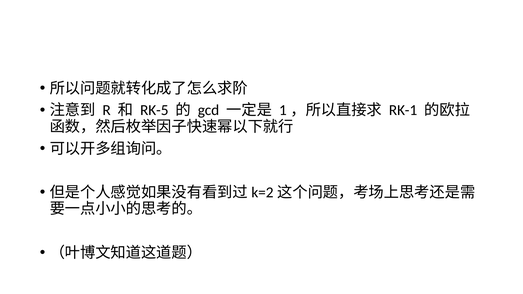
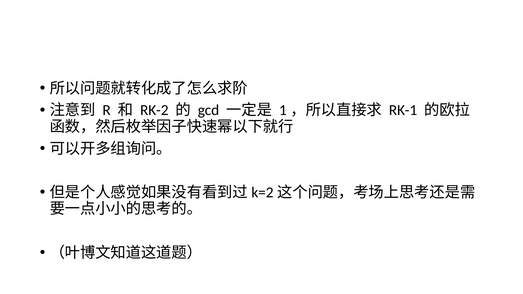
RK-5: RK-5 -> RK-2 (154, 110)
